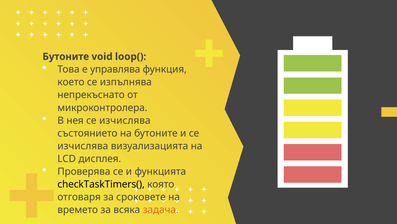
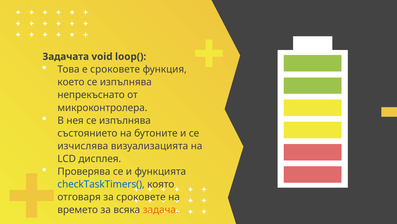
Бутоните: Бутоните -> Задачата (66, 56)
е управлява: управлява -> сроковете (115, 69)
нея се изчислява: изчислява -> изпълнява (125, 120)
checkTaskTimers( colour: black -> blue (101, 184)
